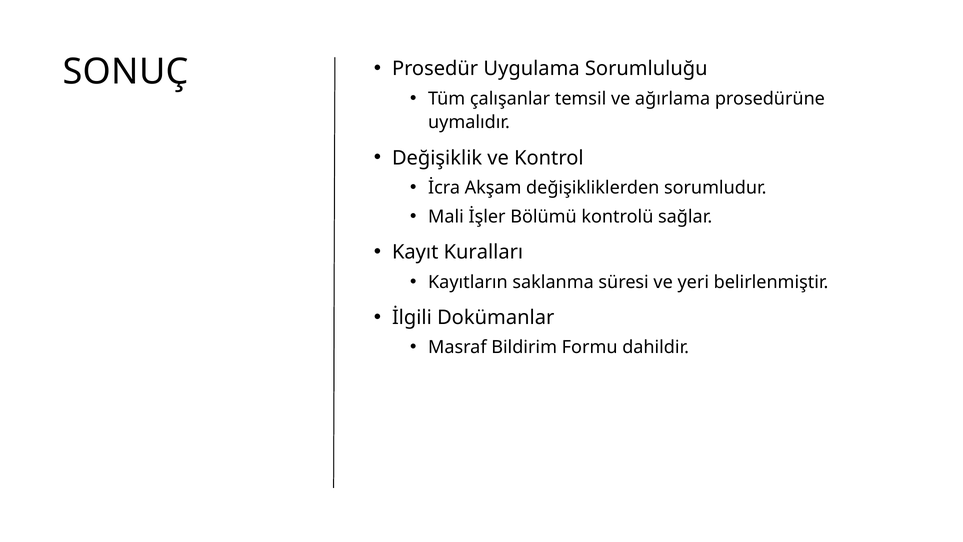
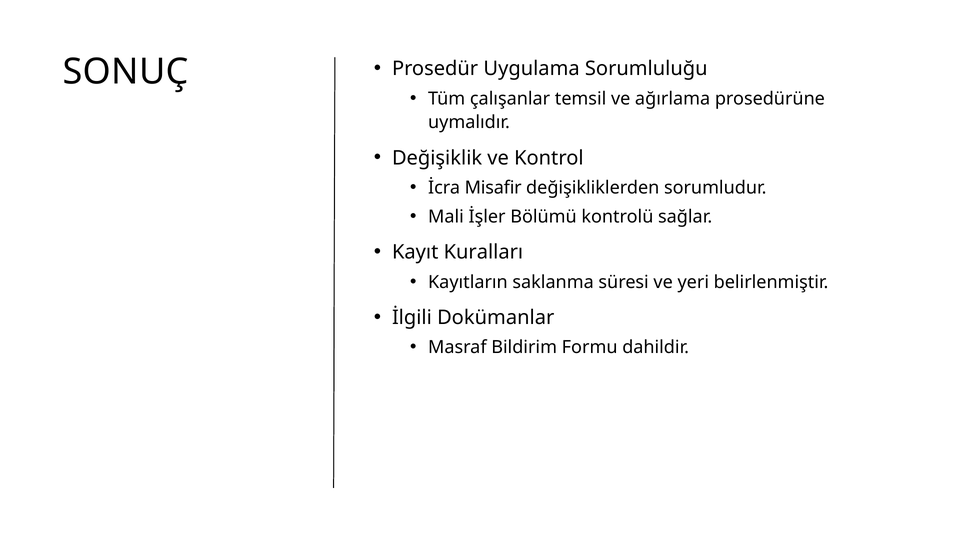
Akşam: Akşam -> Misafir (493, 188)
